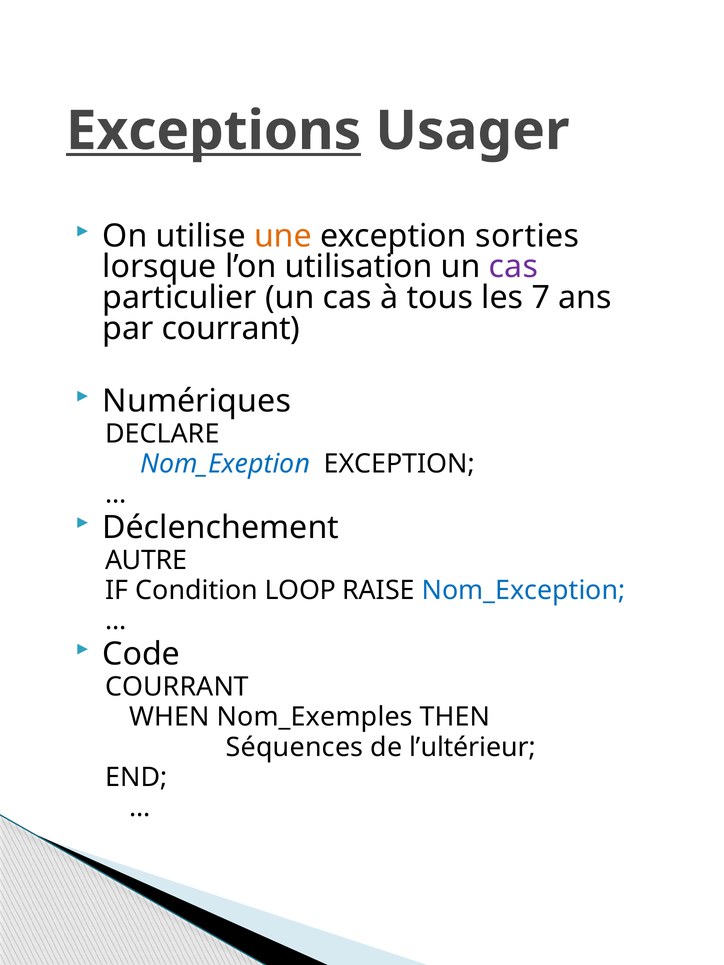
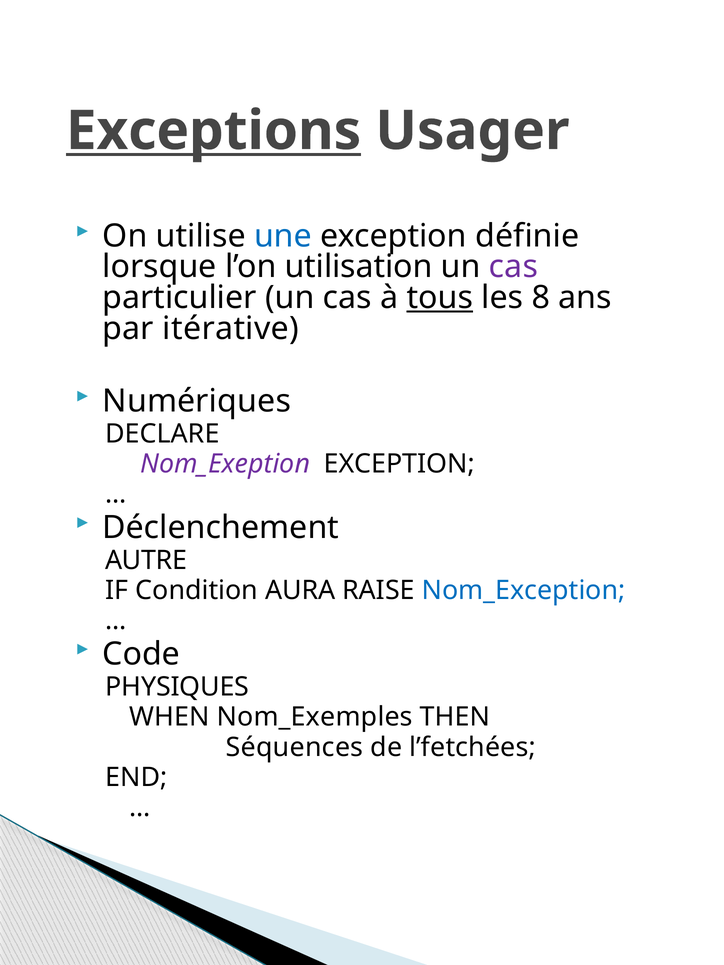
une colour: orange -> blue (283, 236)
sorties: sorties -> définie (527, 236)
tous underline: none -> present (440, 298)
7: 7 -> 8 (541, 298)
par courrant: courrant -> itérative (231, 329)
Nom_Exeption colour: blue -> purple (225, 464)
LOOP: LOOP -> AURA (300, 591)
COURRANT: COURRANT -> PHYSIQUES (177, 687)
l’ultérieur: l’ultérieur -> l’fetchées (472, 747)
